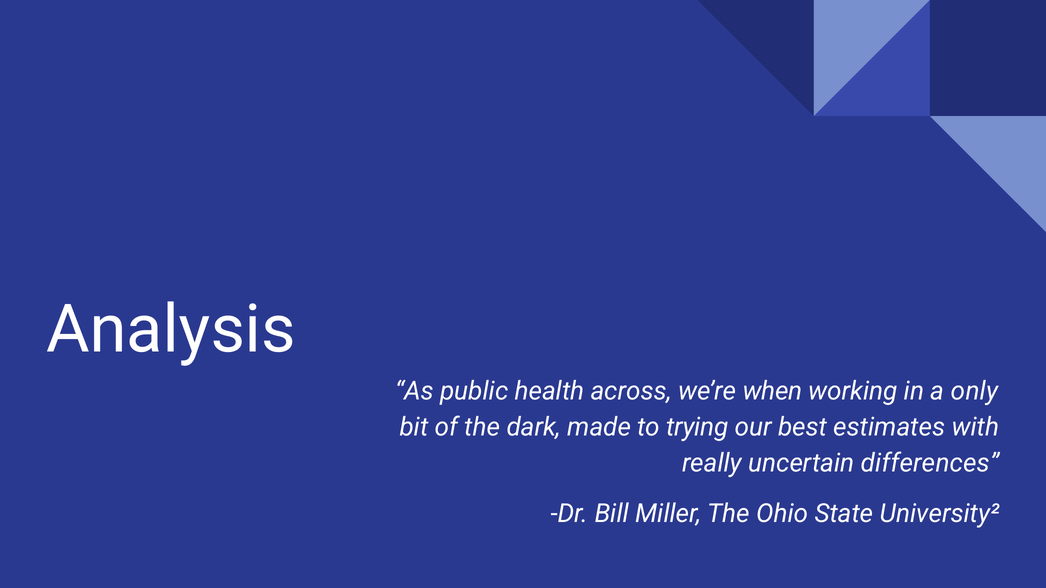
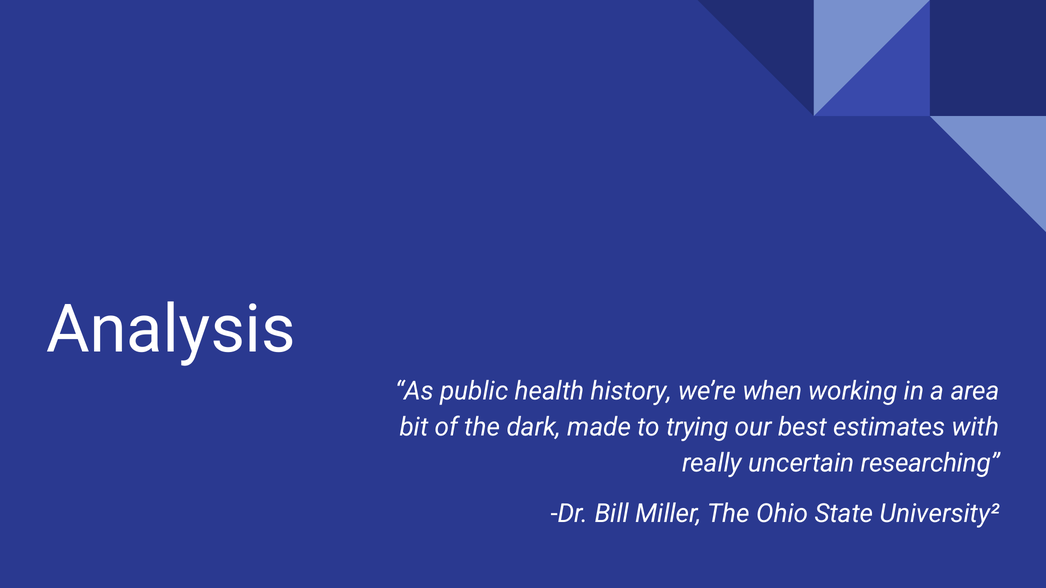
across: across -> history (631, 391)
only: only -> area (975, 391)
differences: differences -> researching (930, 464)
